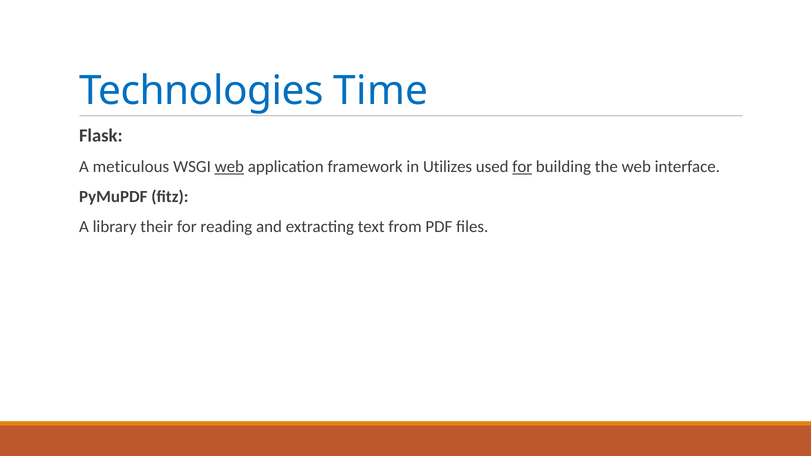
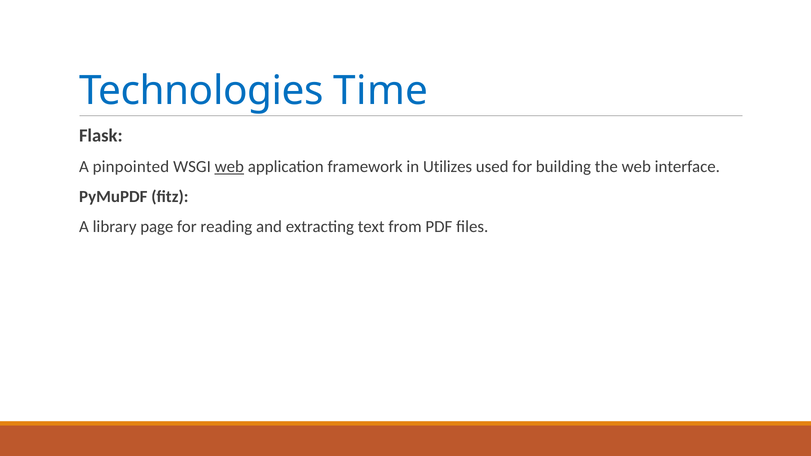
meticulous: meticulous -> pinpointed (131, 167)
for underline: present -> none (522, 167)
their: their -> page (157, 227)
